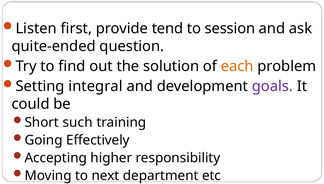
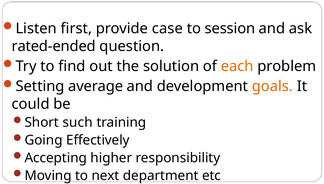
tend: tend -> case (167, 28)
quite-ended: quite-ended -> rated-ended (54, 46)
integral: integral -> average (96, 86)
goals colour: purple -> orange (272, 86)
